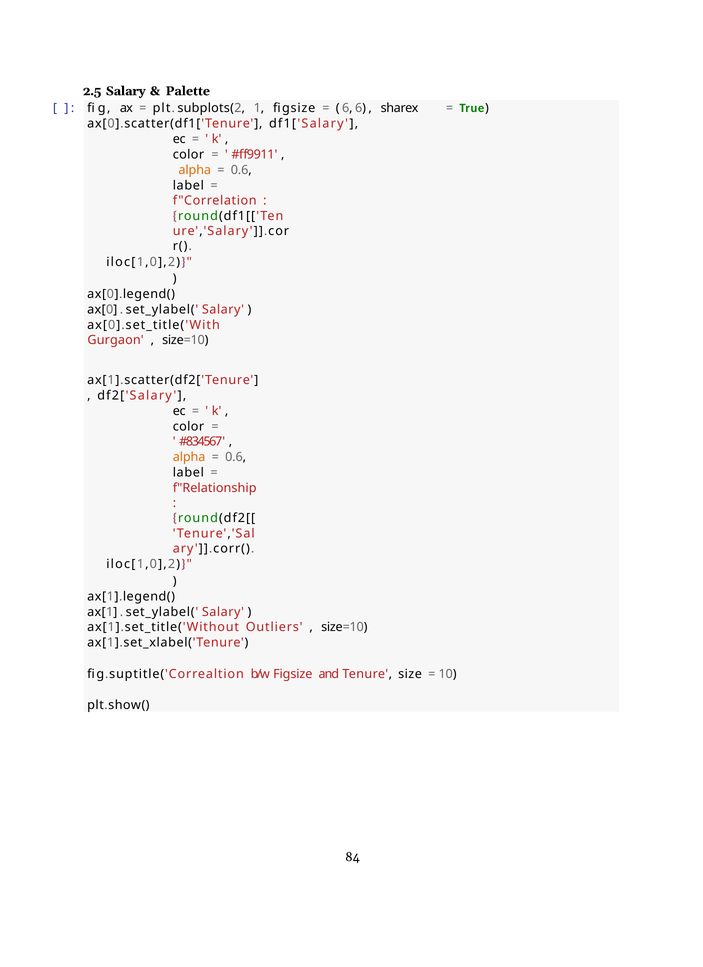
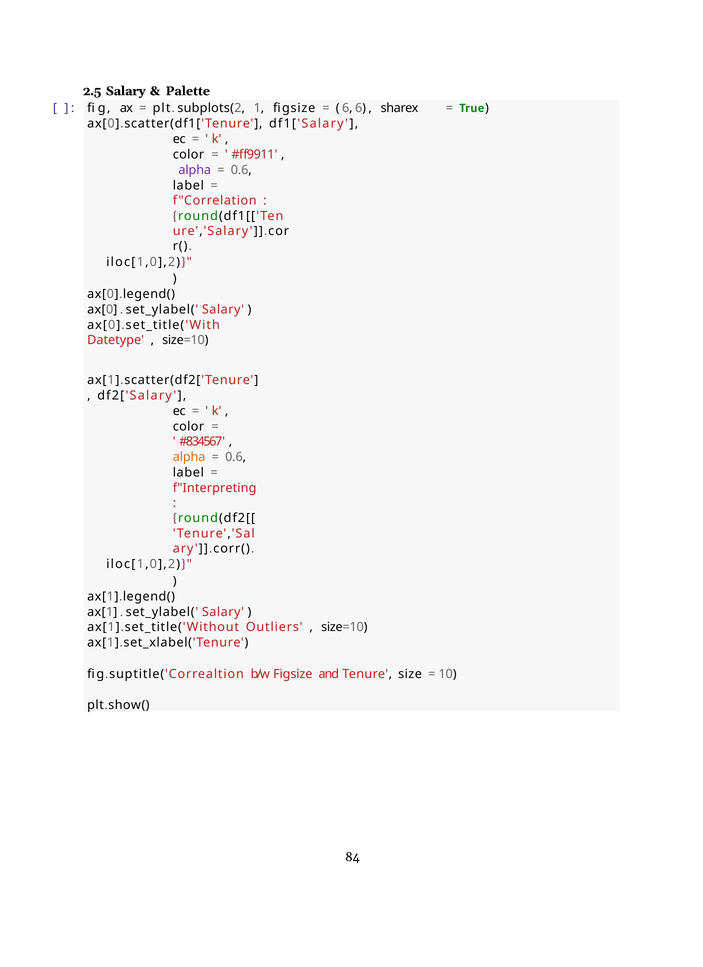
alpha colour: orange -> purple (195, 170)
Gurgaon: Gurgaon -> Datetype (116, 340)
f"Relationship: f"Relationship -> f"Interpreting (215, 488)
